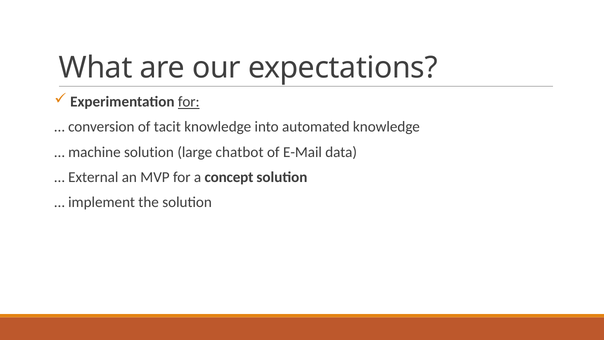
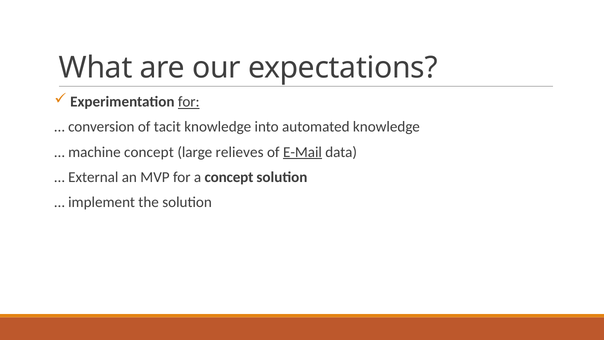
machine solution: solution -> concept (149, 152)
chatbot: chatbot -> relieves (240, 152)
E-Mail underline: none -> present (302, 152)
